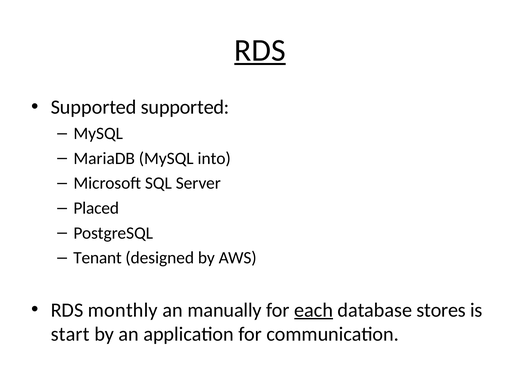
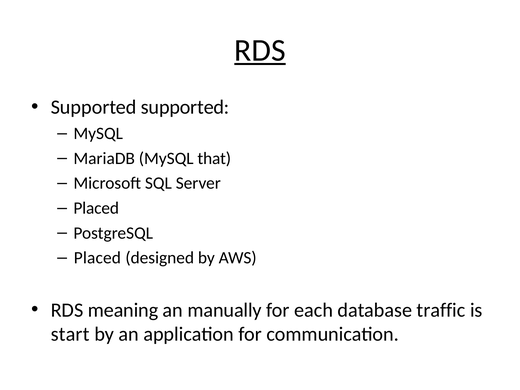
into: into -> that (214, 158)
Tenant: Tenant -> Placed (97, 258)
monthly: monthly -> meaning (123, 310)
each underline: present -> none (314, 310)
stores: stores -> traffic (441, 310)
